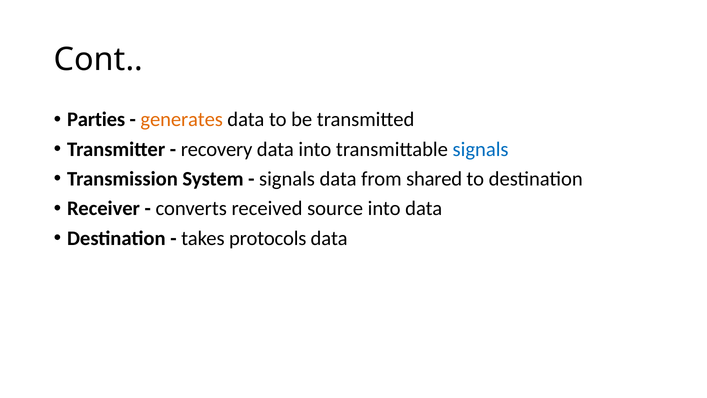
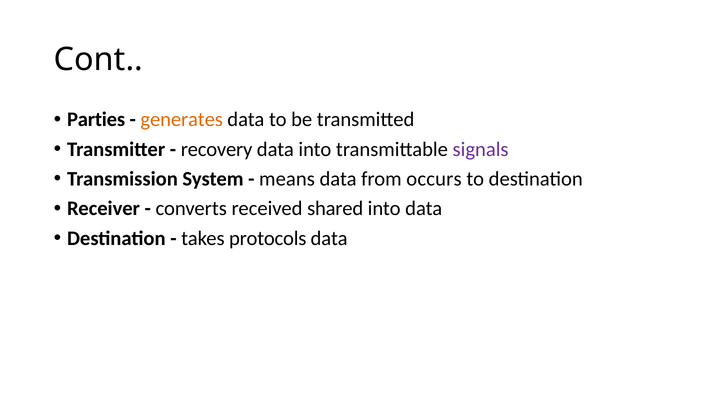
signals colour: blue -> purple (481, 149)
signals: signals -> means (287, 179)
shared: shared -> occurs (434, 179)
source: source -> shared (335, 208)
